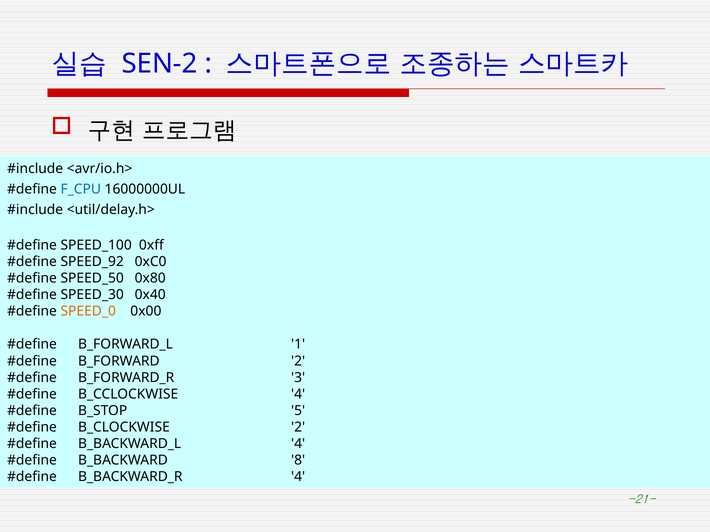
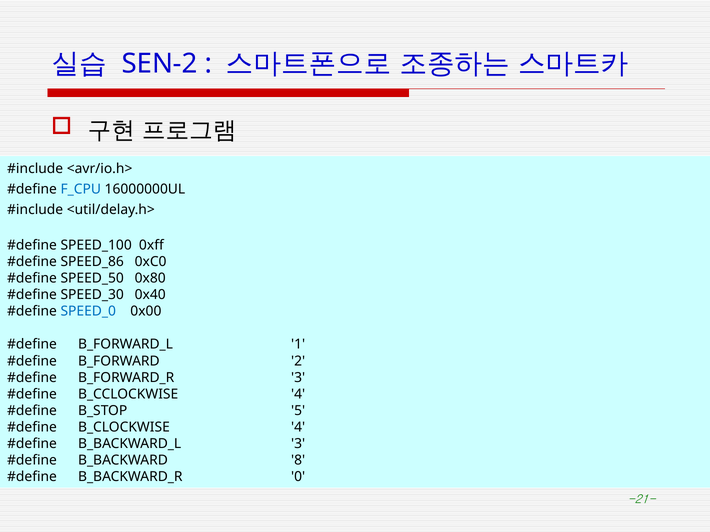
SPEED_92: SPEED_92 -> SPEED_86 (92, 262)
SPEED_0 colour: orange -> blue (88, 312)
B_CLOCKWISE 2: 2 -> 4 (298, 428)
B_BACKWARD_L 4: 4 -> 3 (298, 444)
B_BACKWARD_R 4: 4 -> 0 (298, 477)
